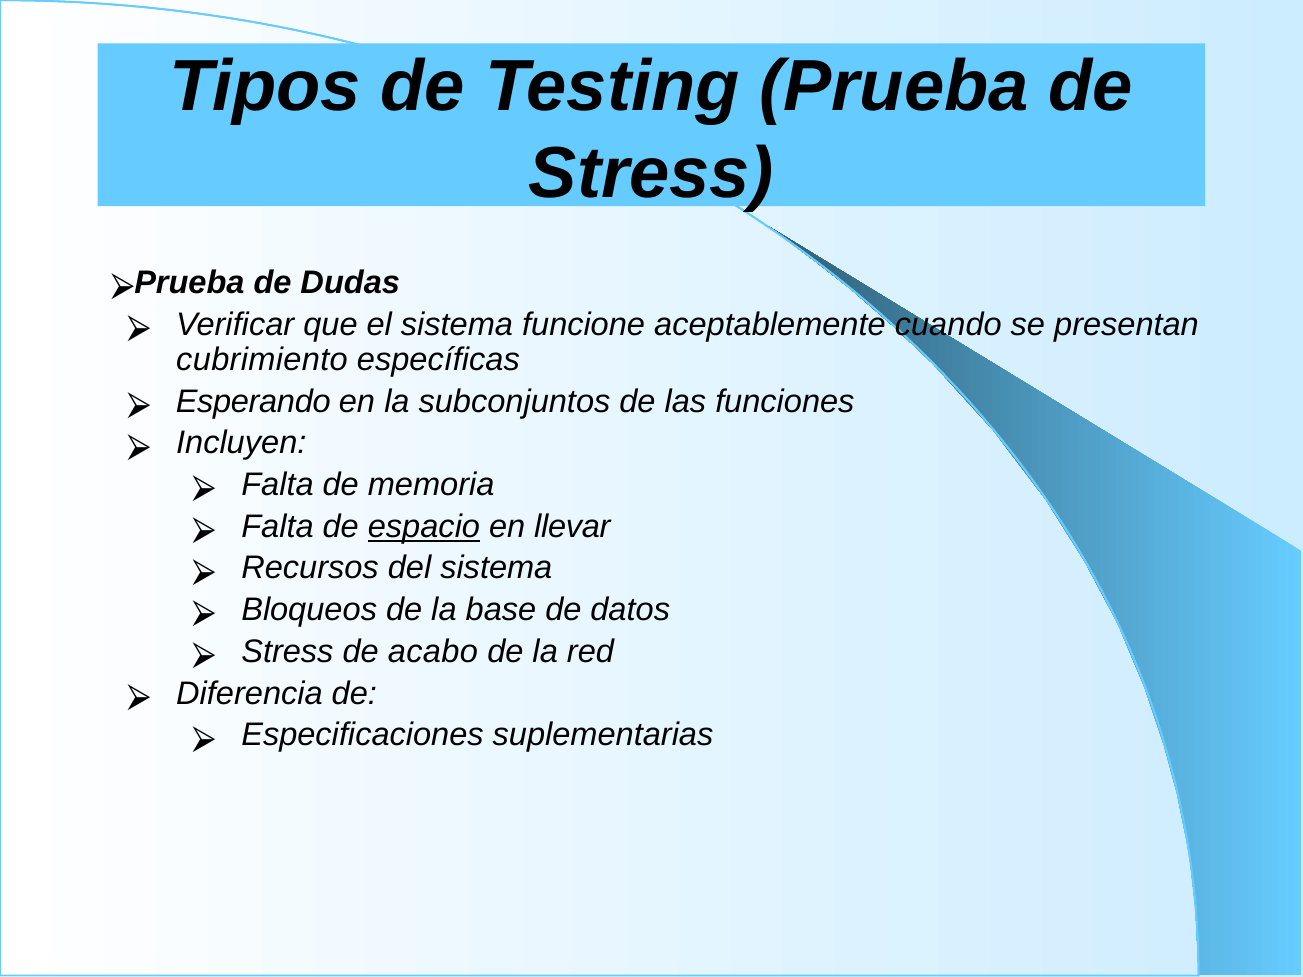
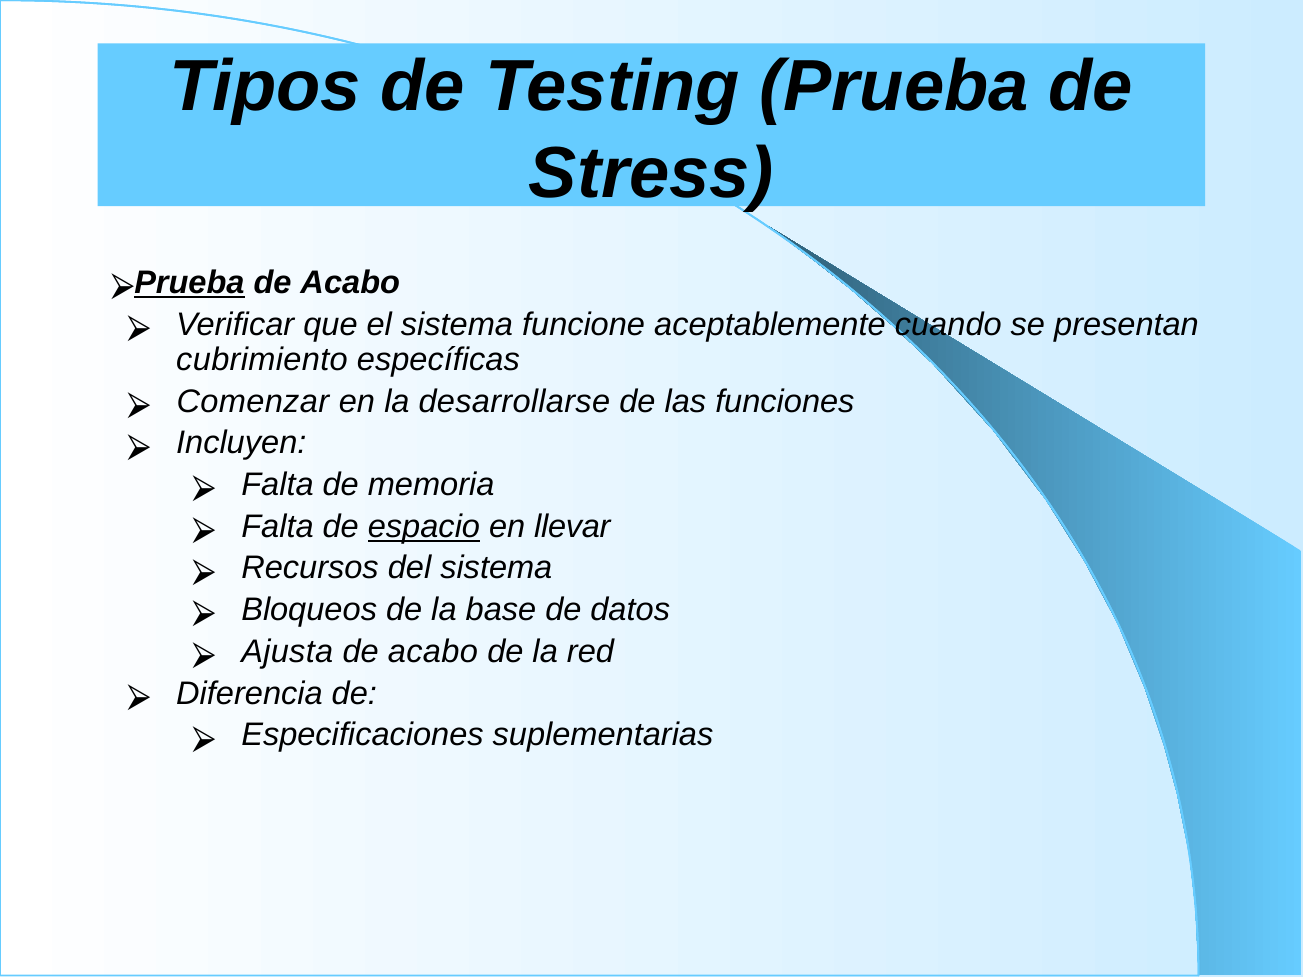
Prueba underline: none -> present (189, 283)
Dudas: Dudas -> Acabo (350, 283)
Esperando: Esperando -> Comenzar (253, 402)
subconjuntos: subconjuntos -> desarrollarse (514, 402)
Stress: Stress -> Ajusta (287, 652)
